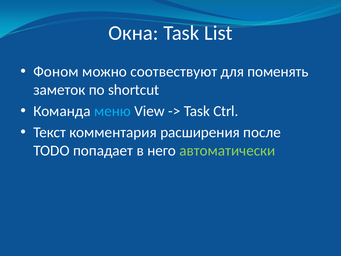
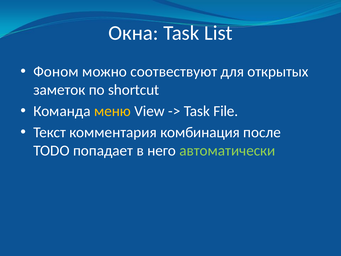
поменять: поменять -> открытых (278, 72)
меню colour: light blue -> yellow (112, 111)
Ctrl: Ctrl -> File (226, 111)
расширения: расширения -> комбинация (200, 132)
